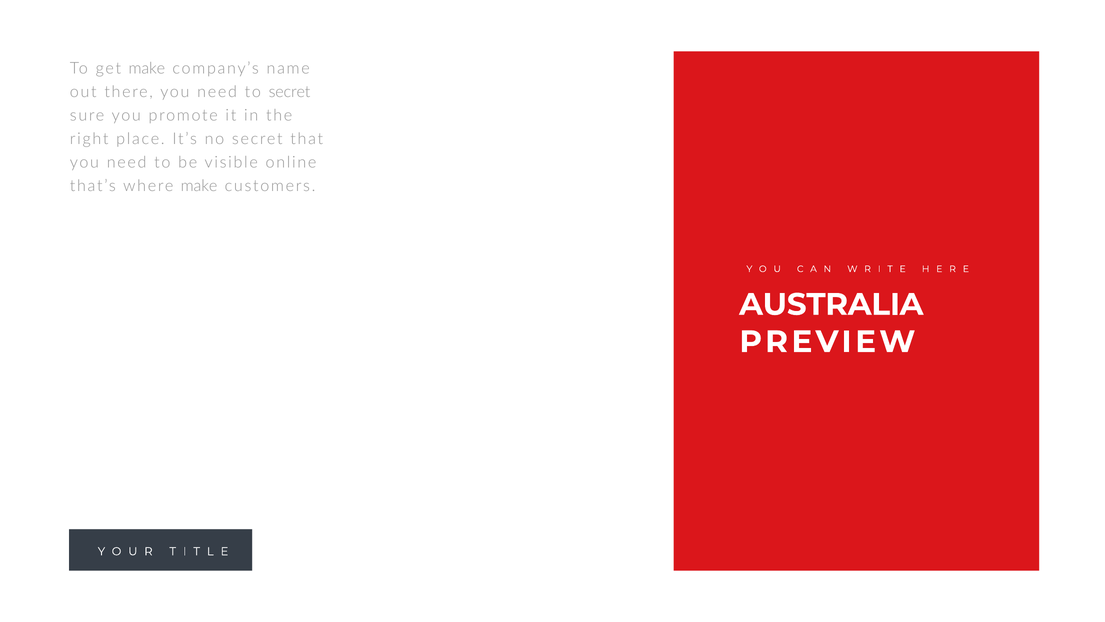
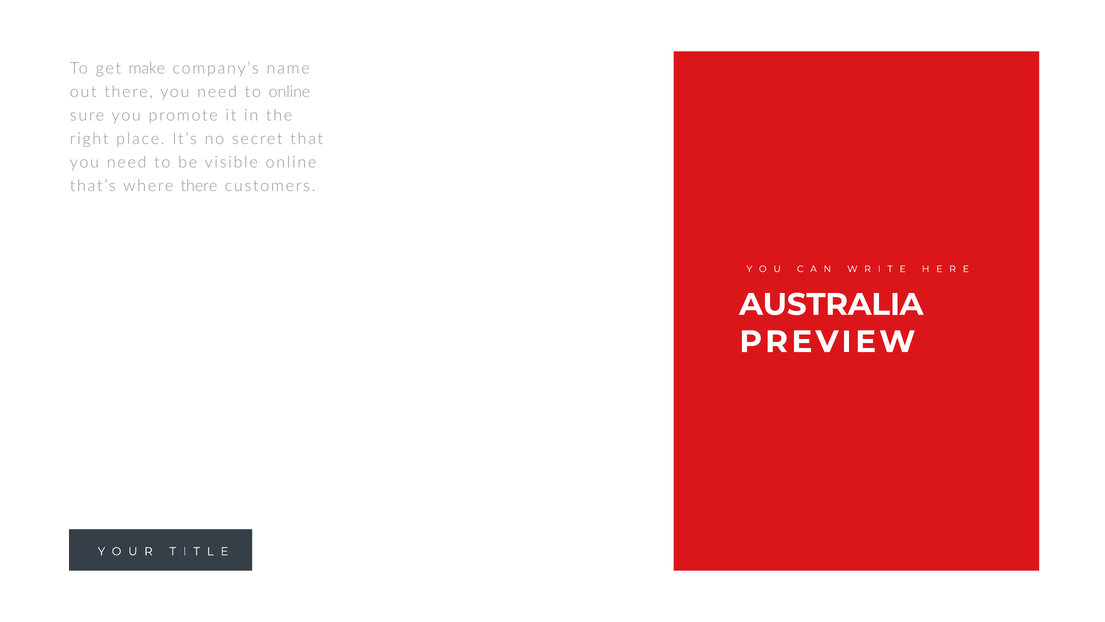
to secret: secret -> online (289, 92)
where make: make -> there (199, 186)
